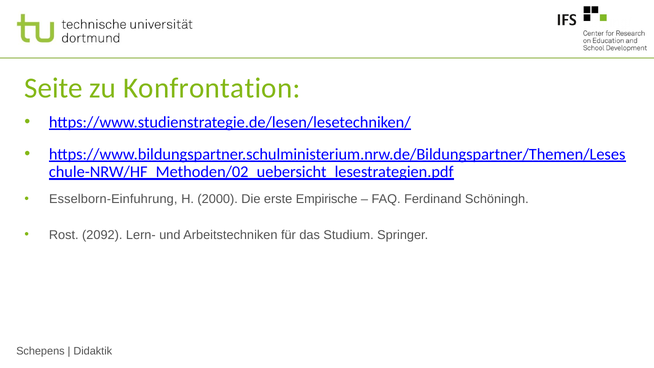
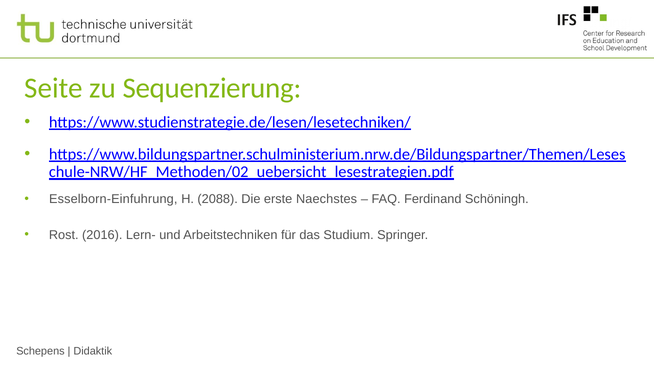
Konfrontation: Konfrontation -> Sequenzierung (212, 88)
2000: 2000 -> 2088 (218, 199)
Empirische: Empirische -> Naechstes (327, 199)
2092: 2092 -> 2016 (102, 235)
